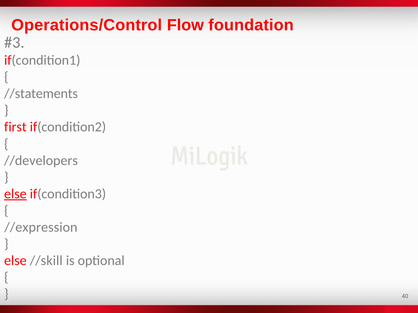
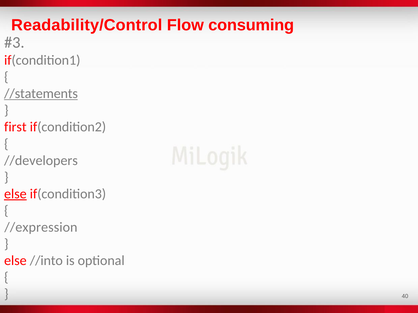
Operations/Control: Operations/Control -> Readability/Control (87, 25)
foundation: foundation -> consuming (251, 25)
//statements underline: none -> present (41, 94)
//skill: //skill -> //into (46, 261)
